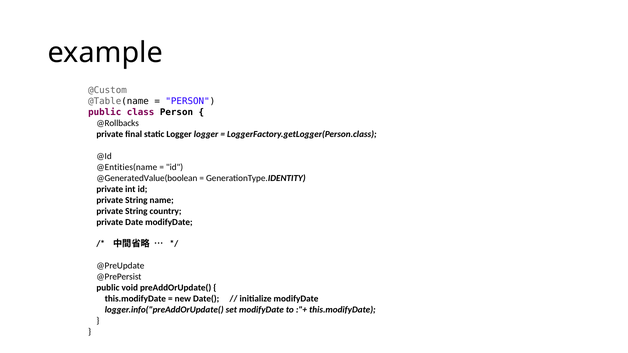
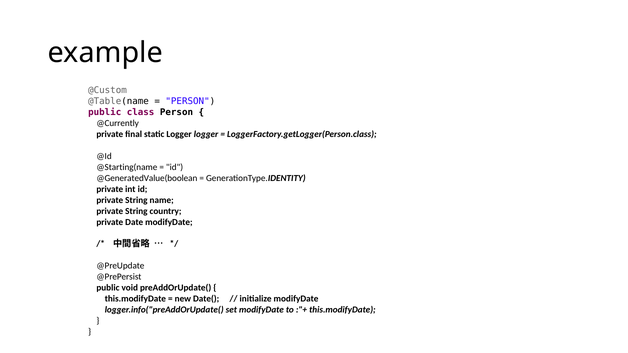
@Rollbacks: @Rollbacks -> @Currently (118, 123)
@Entities(name: @Entities(name -> @Starting(name (127, 167)
